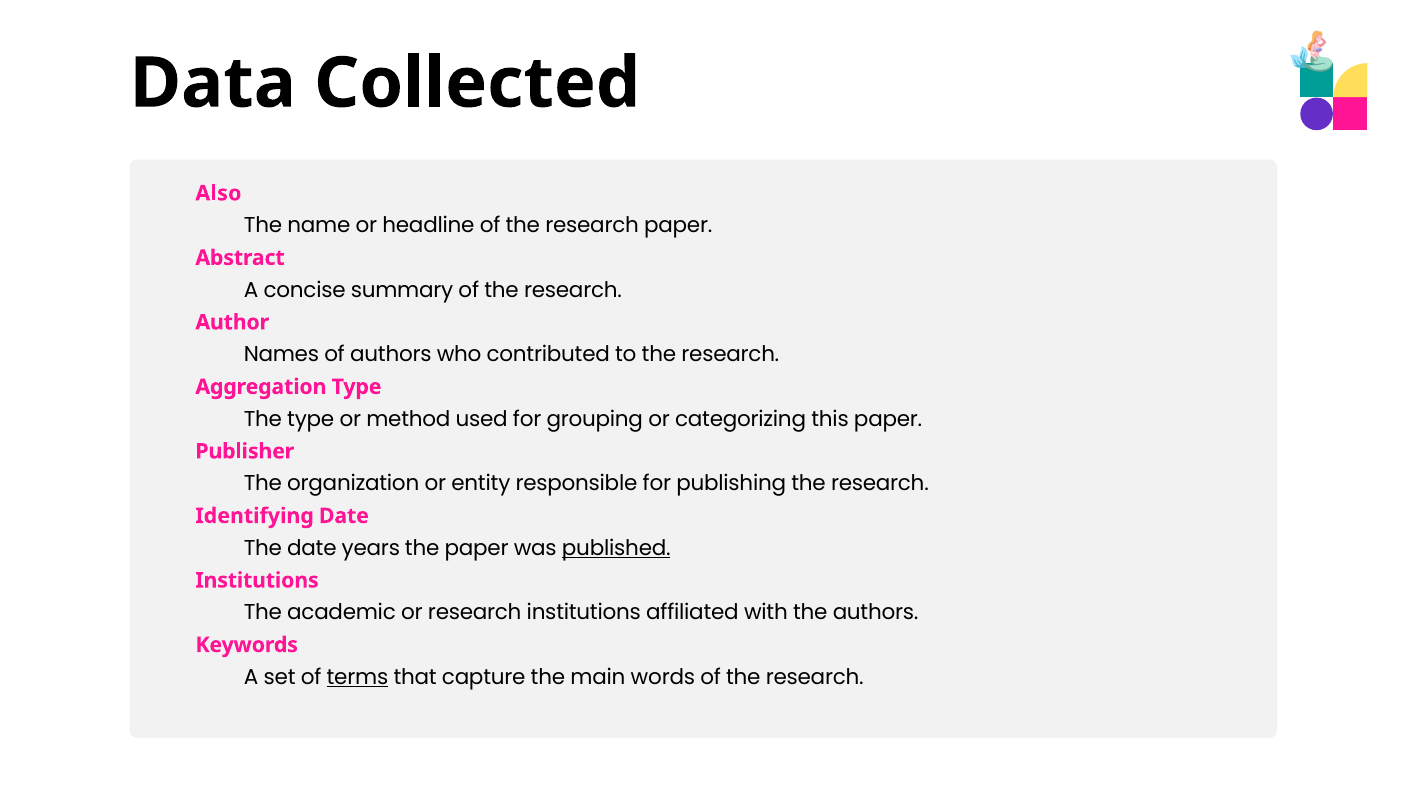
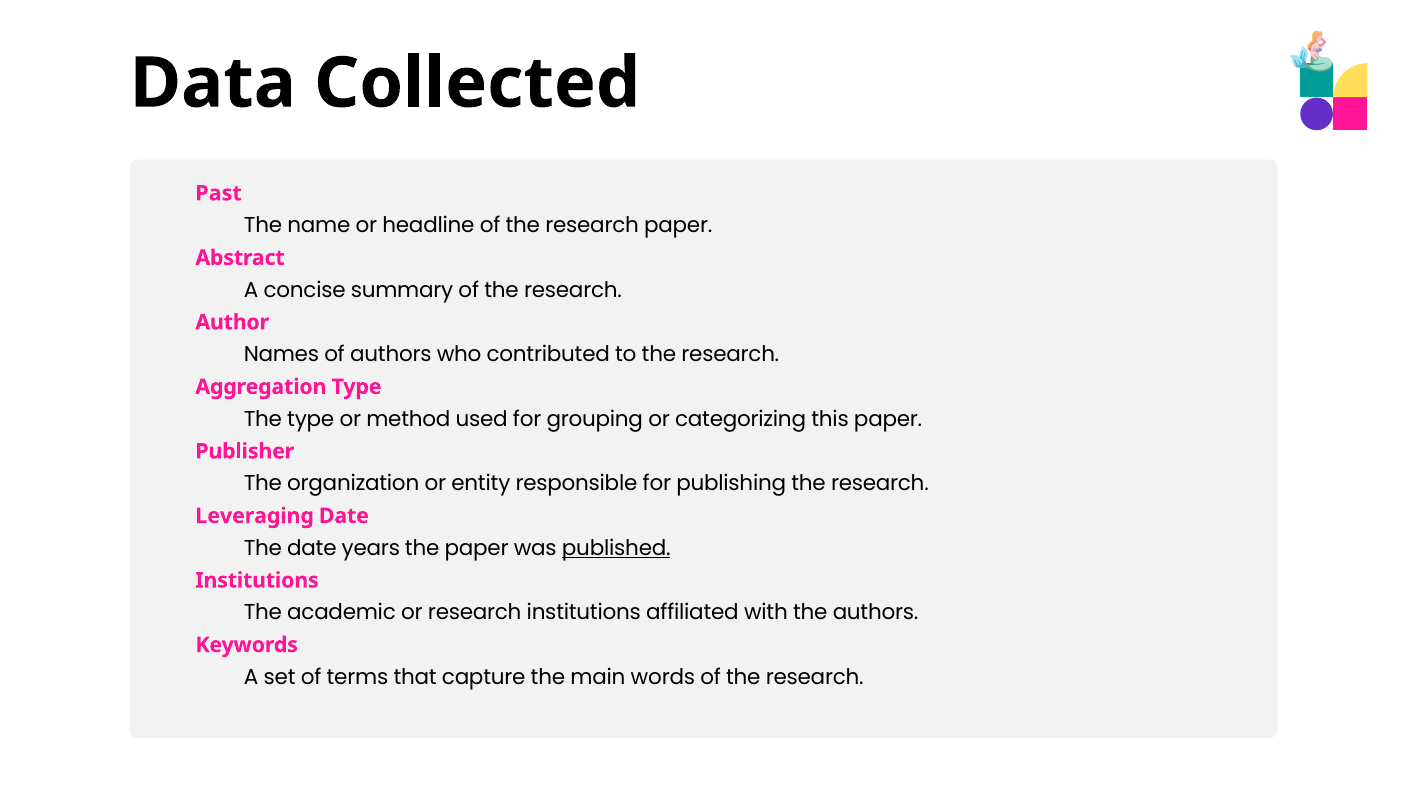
Also: Also -> Past (219, 193)
Identifying: Identifying -> Leveraging (255, 516)
terms underline: present -> none (357, 677)
